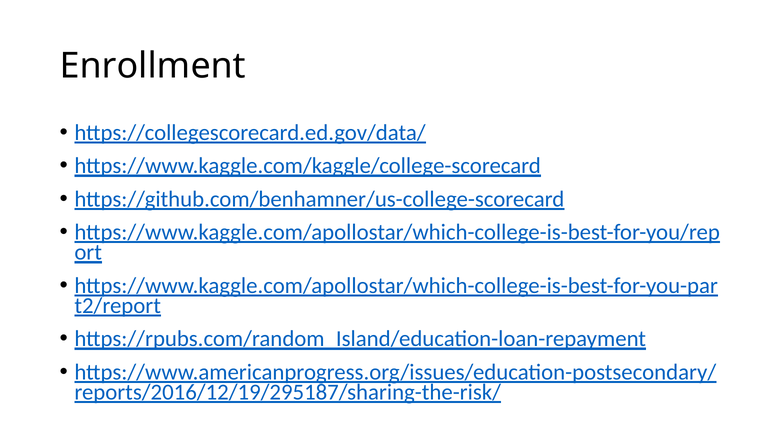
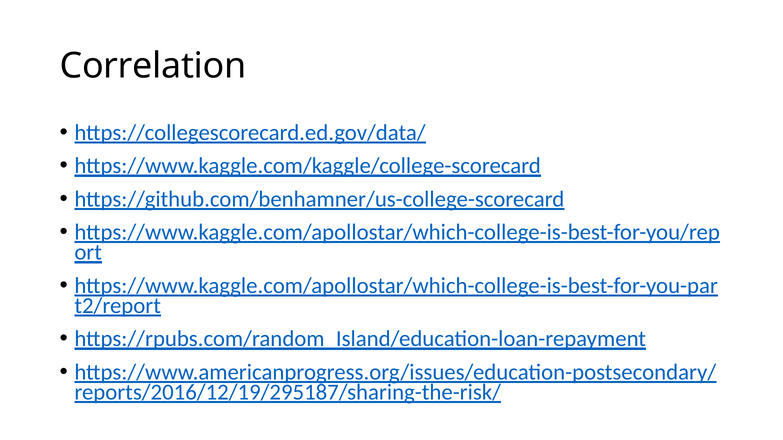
Enrollment: Enrollment -> Correlation (153, 66)
